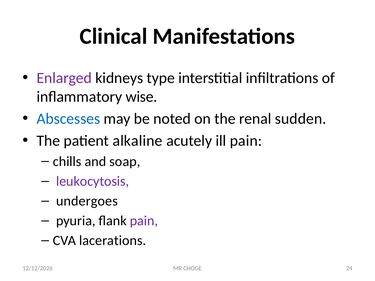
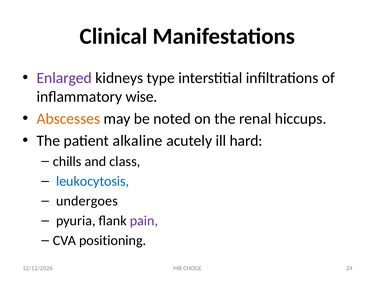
Abscesses colour: blue -> orange (68, 119)
sudden: sudden -> hiccups (301, 119)
ill pain: pain -> hard (246, 141)
soap: soap -> class (125, 162)
leukocytosis colour: purple -> blue (93, 181)
lacerations: lacerations -> positioning (113, 241)
